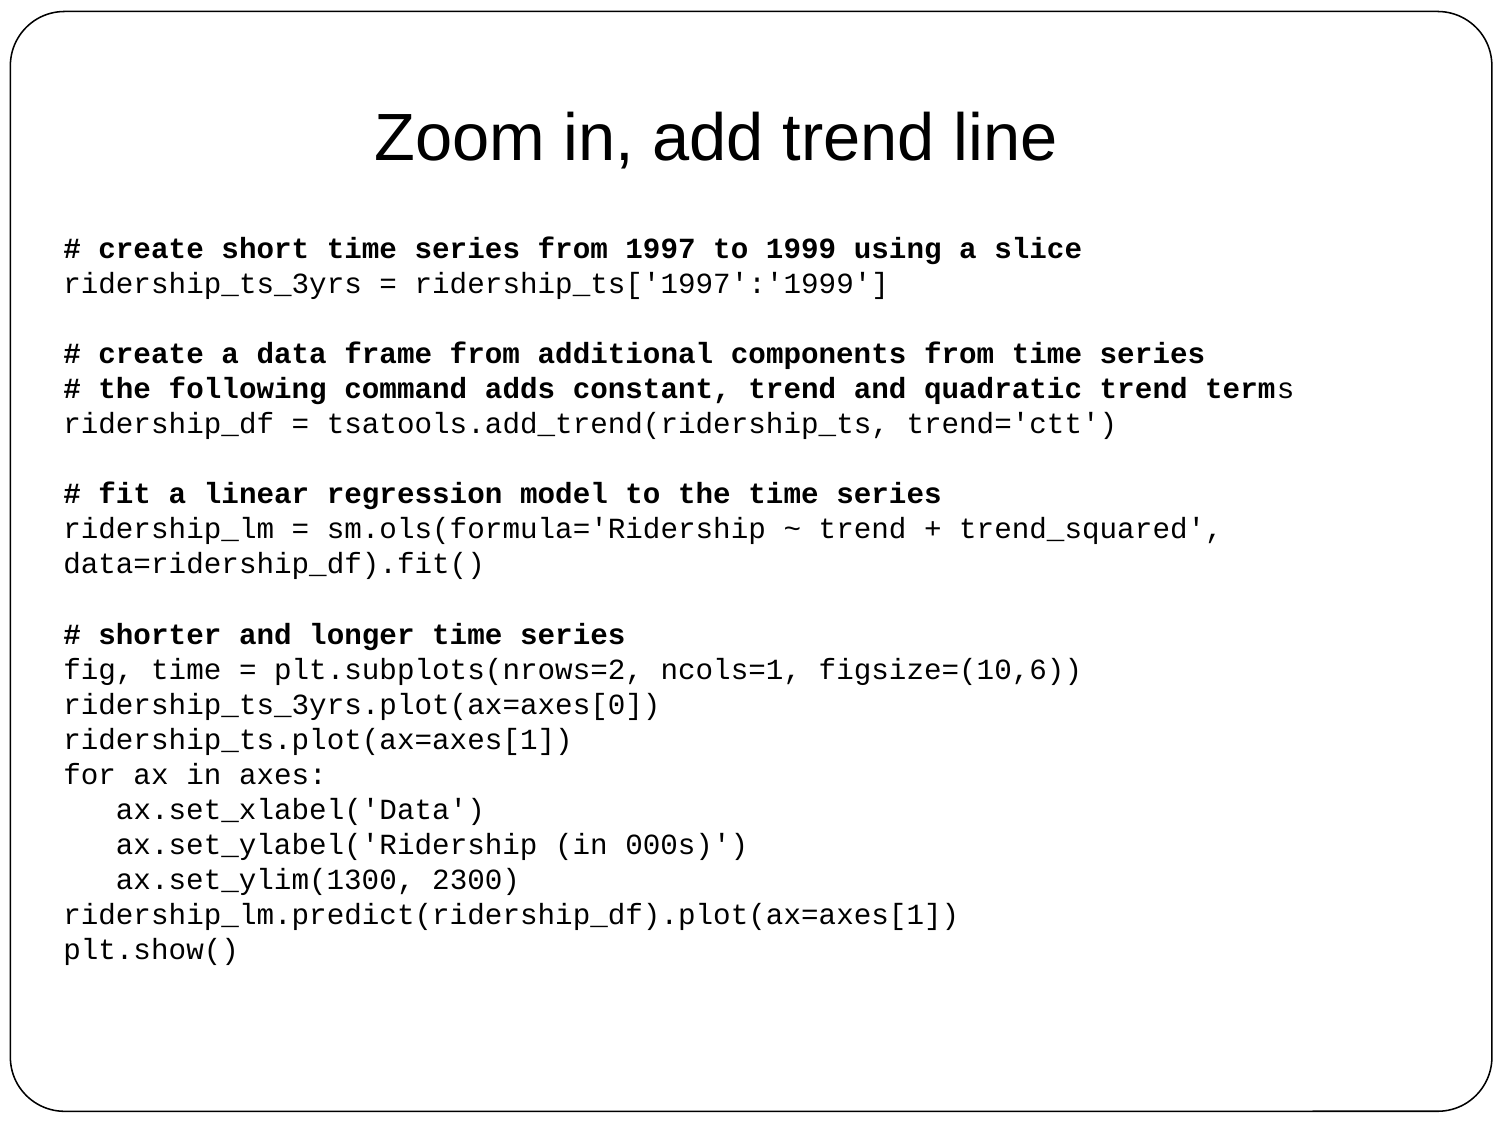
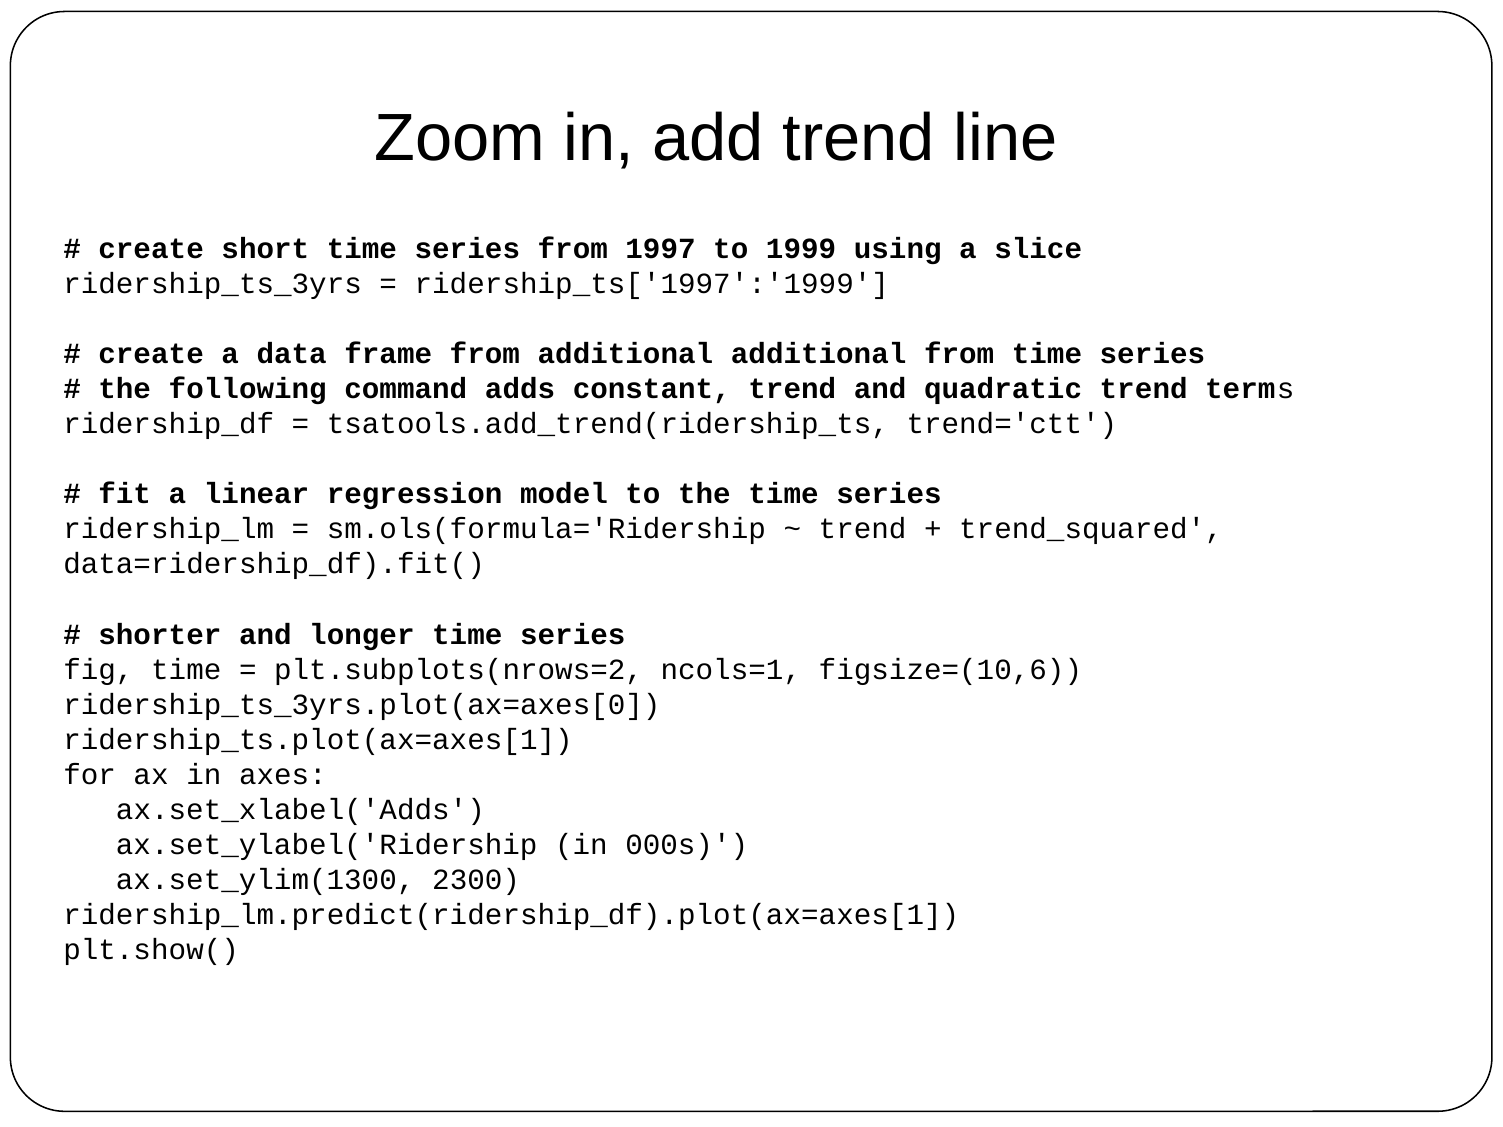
additional components: components -> additional (819, 354)
ax.set_xlabel('Data: ax.set_xlabel('Data -> ax.set_xlabel('Adds (300, 810)
